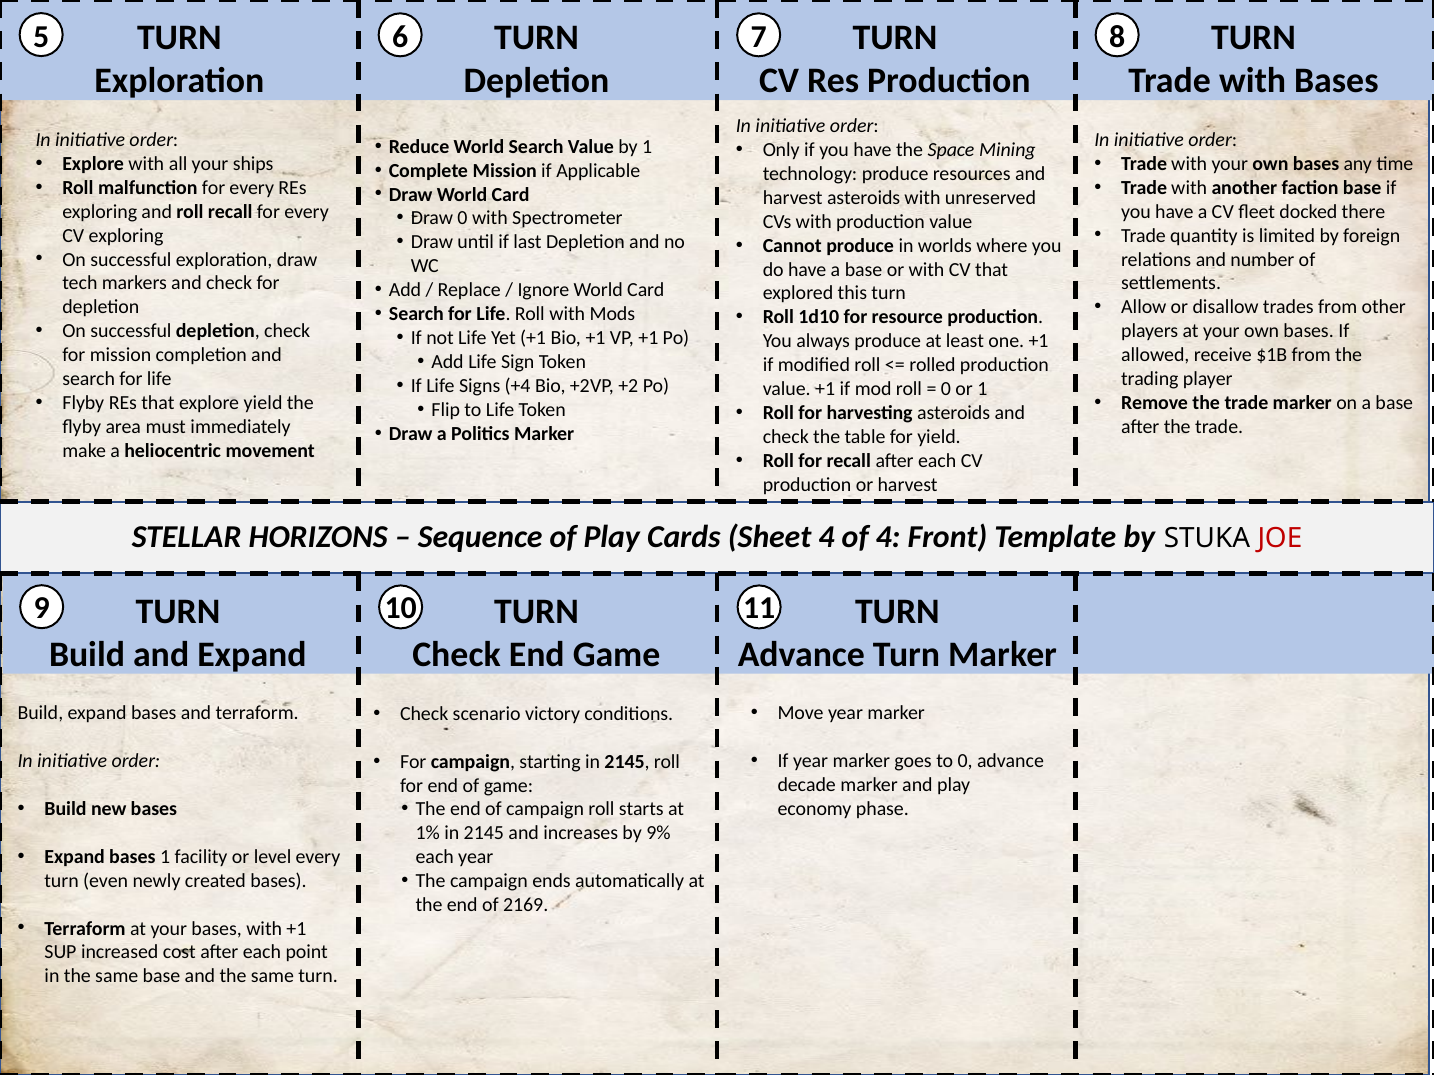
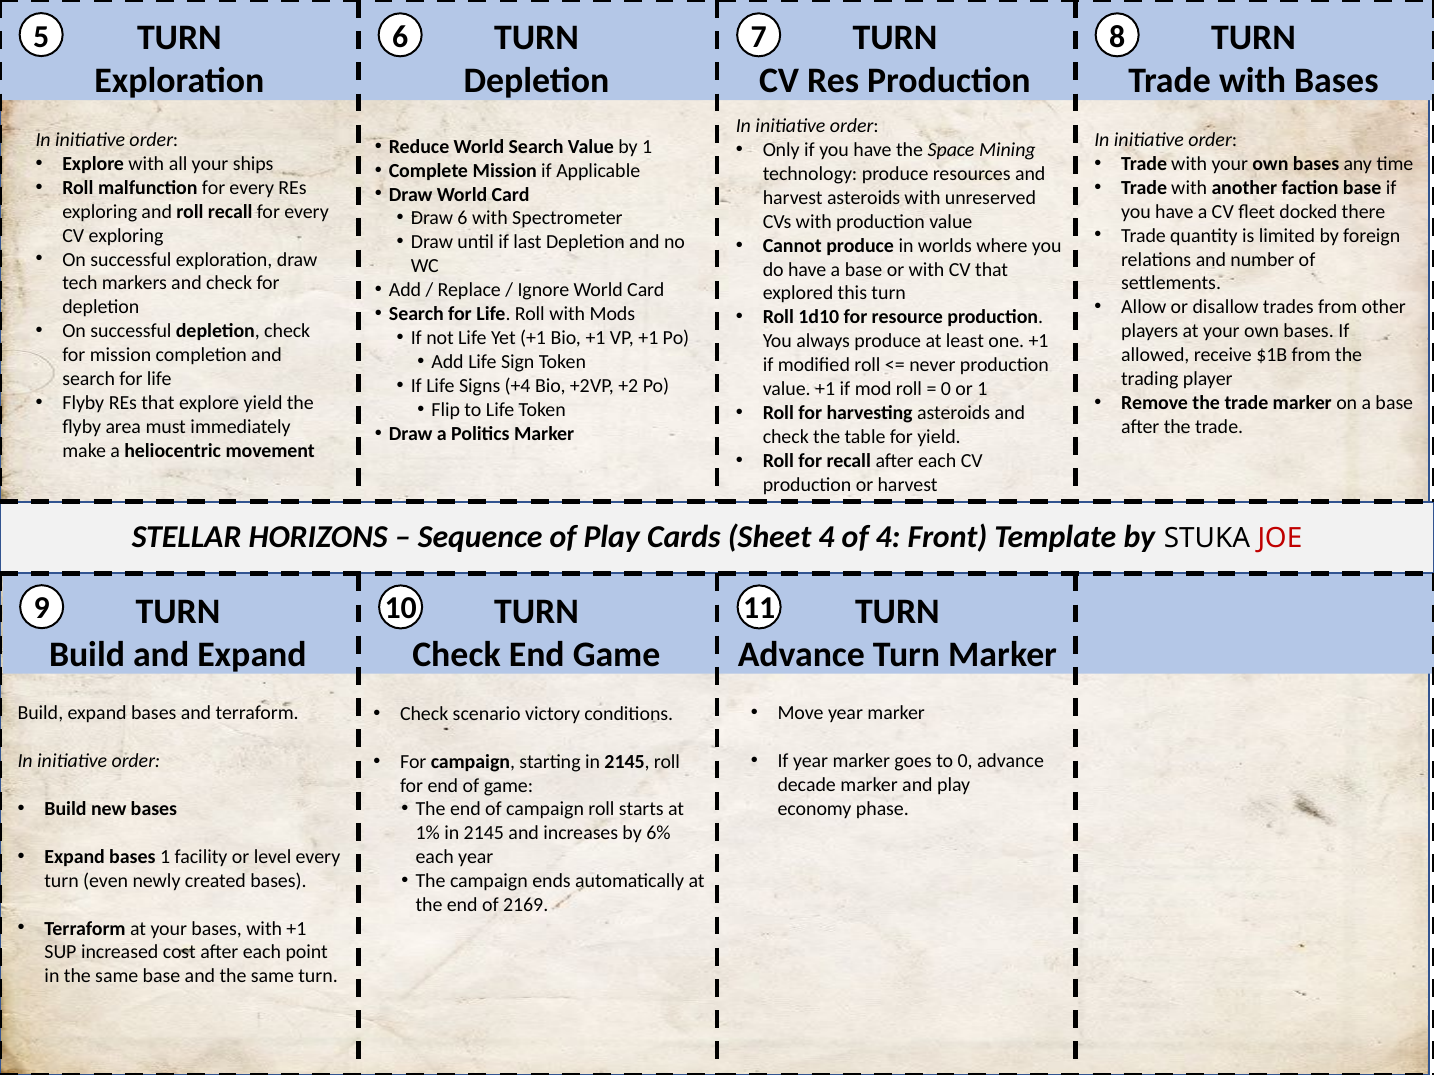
Draw 0: 0 -> 6 (463, 219)
rolled: rolled -> never (932, 365)
9%: 9% -> 6% (658, 834)
